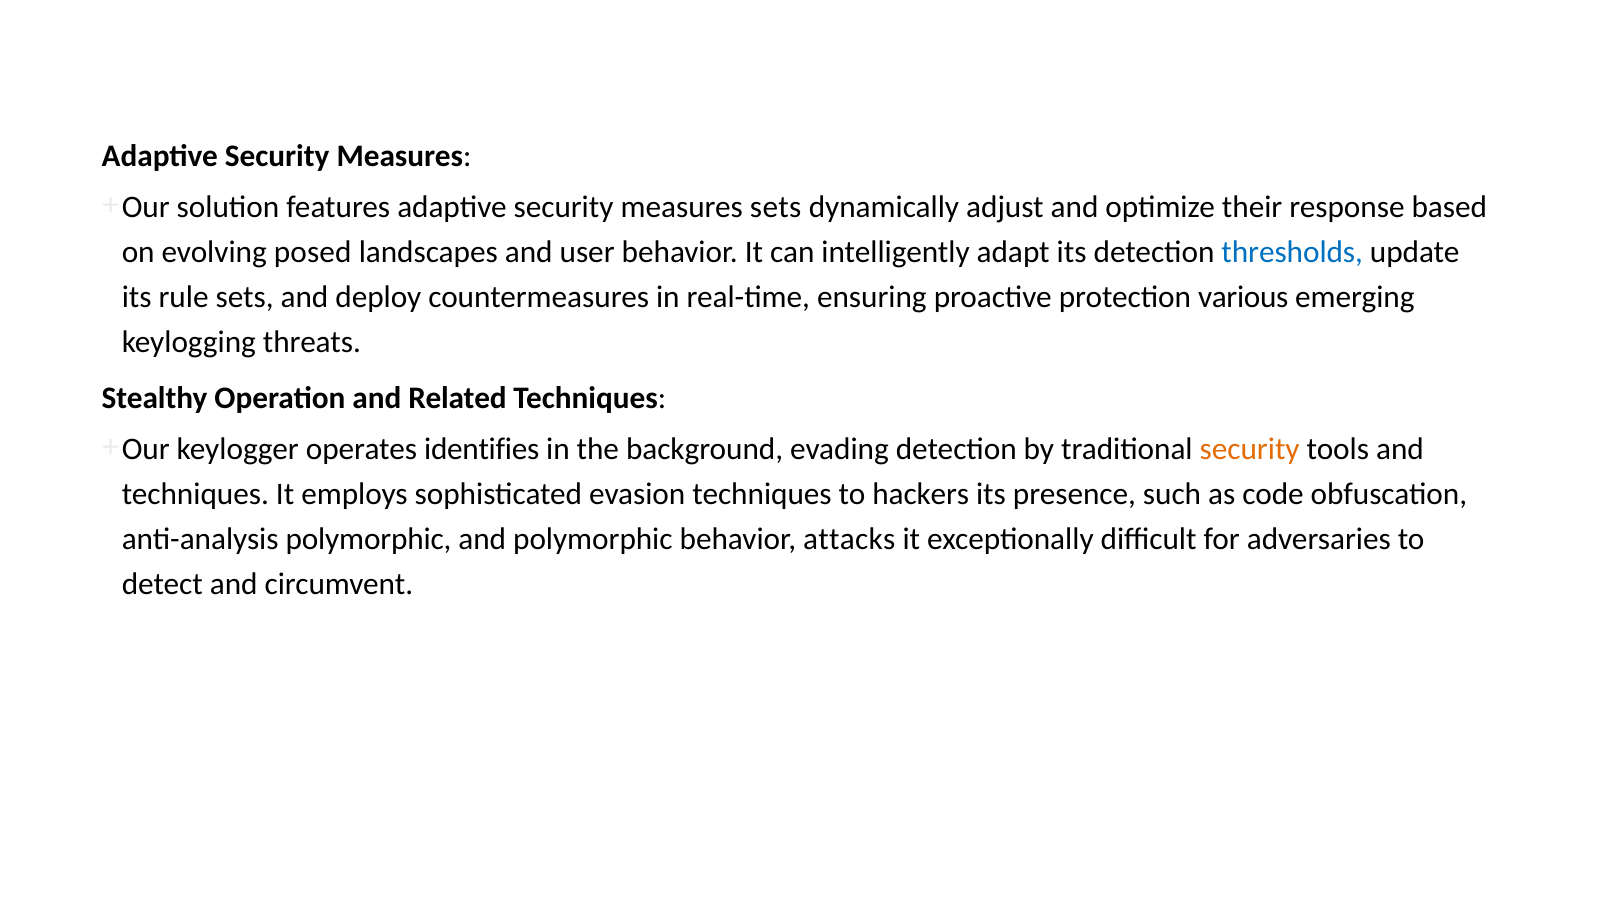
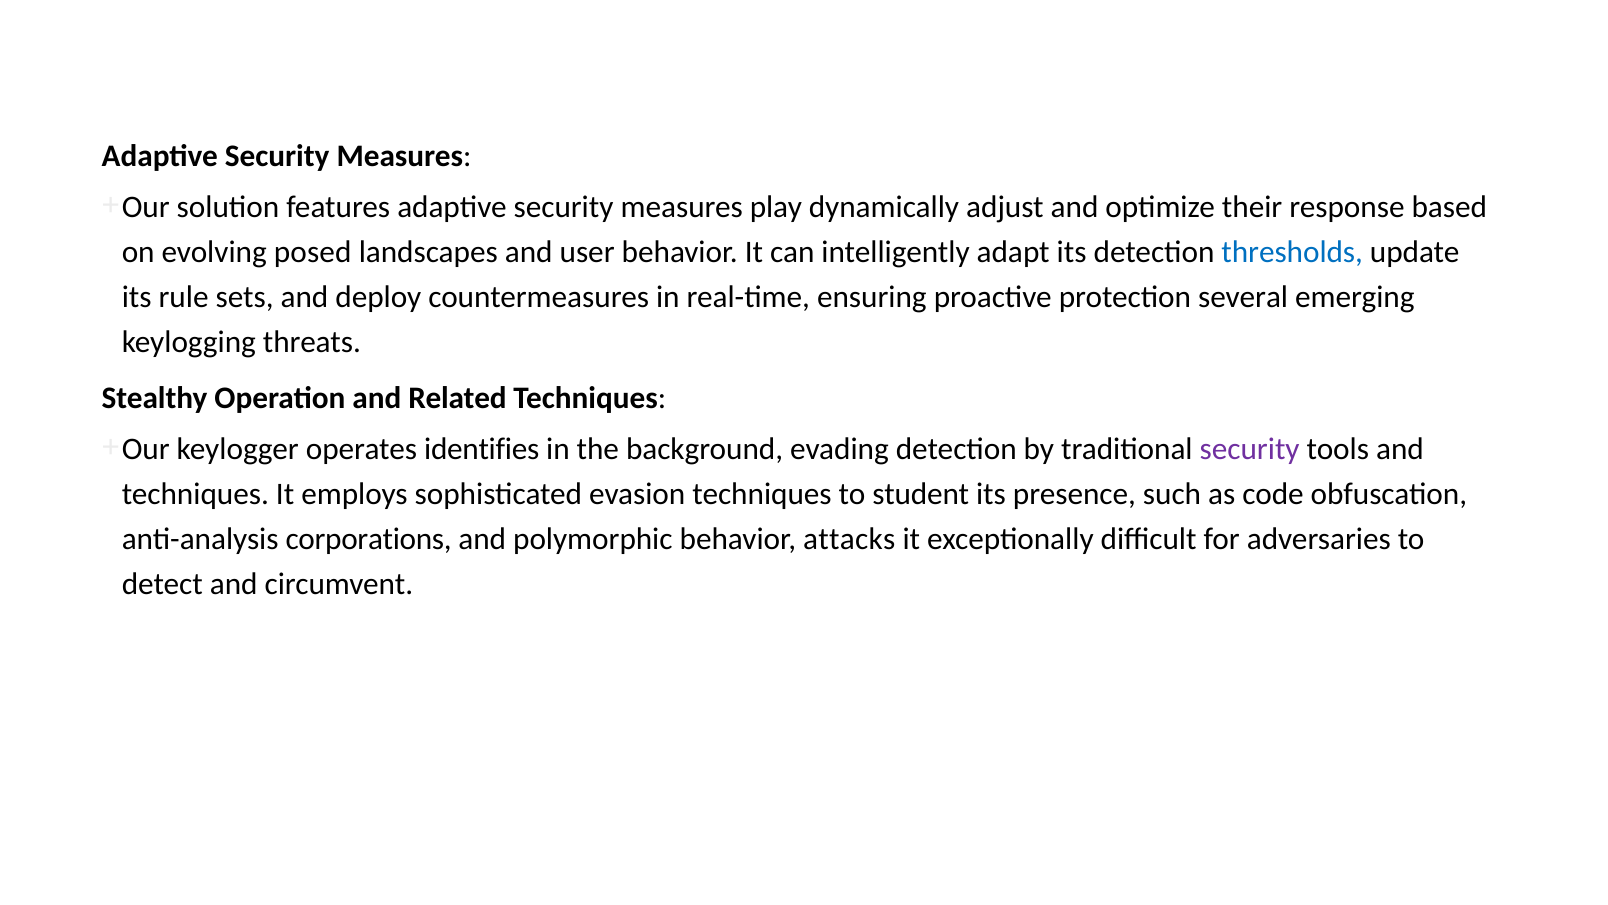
measures sets: sets -> play (776, 207)
various: various -> several (1243, 297)
security colour: orange -> purple (1250, 449)
hackers: hackers -> student (921, 494)
anti-analysis polymorphic: polymorphic -> corporations (369, 539)
